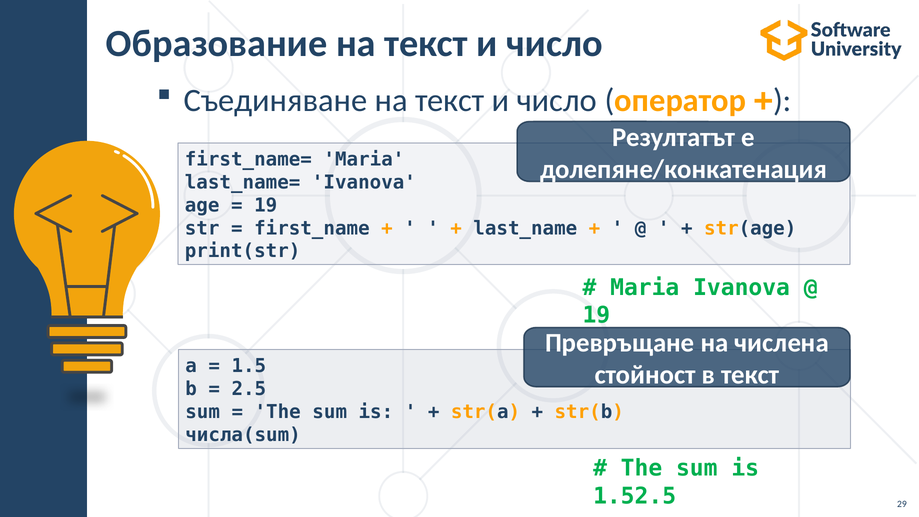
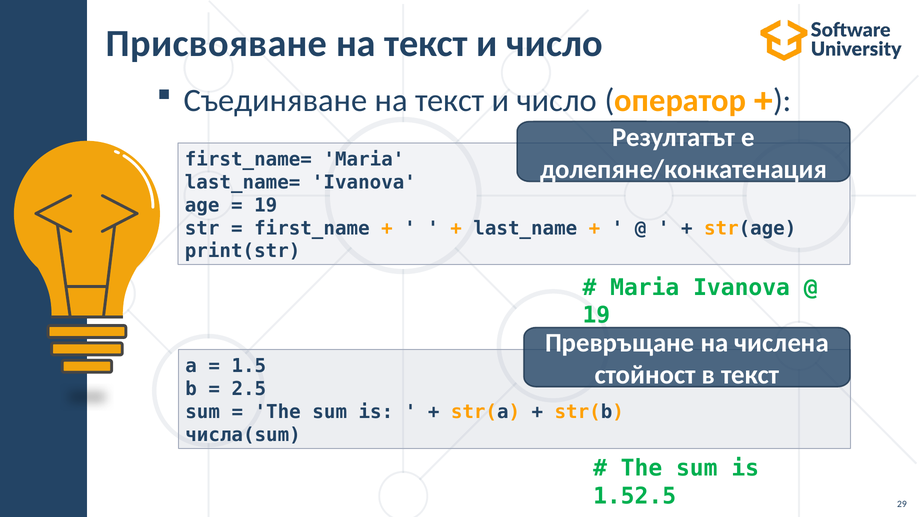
Образование: Образование -> Присвояване (217, 44)
